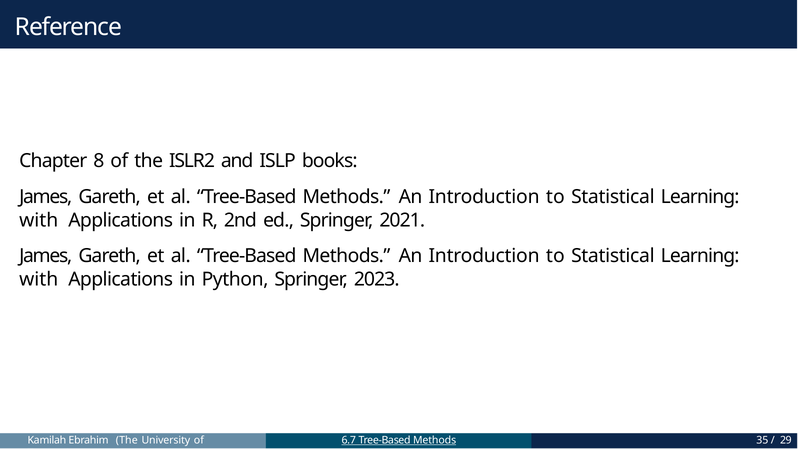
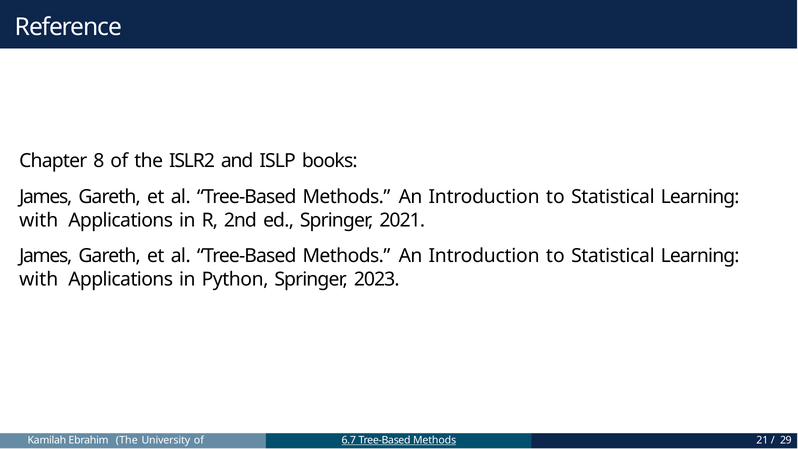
35: 35 -> 21 (762, 440)
